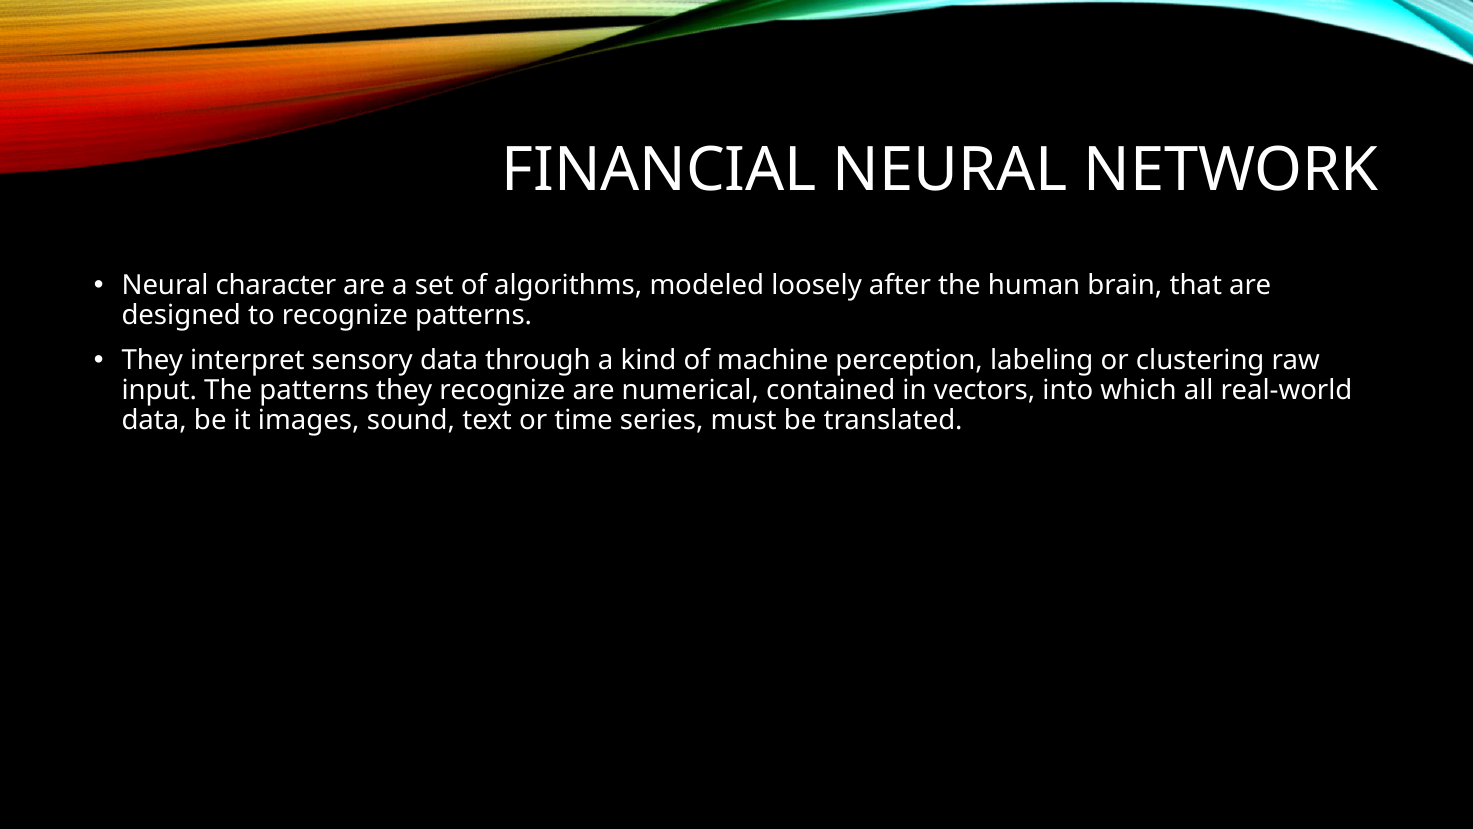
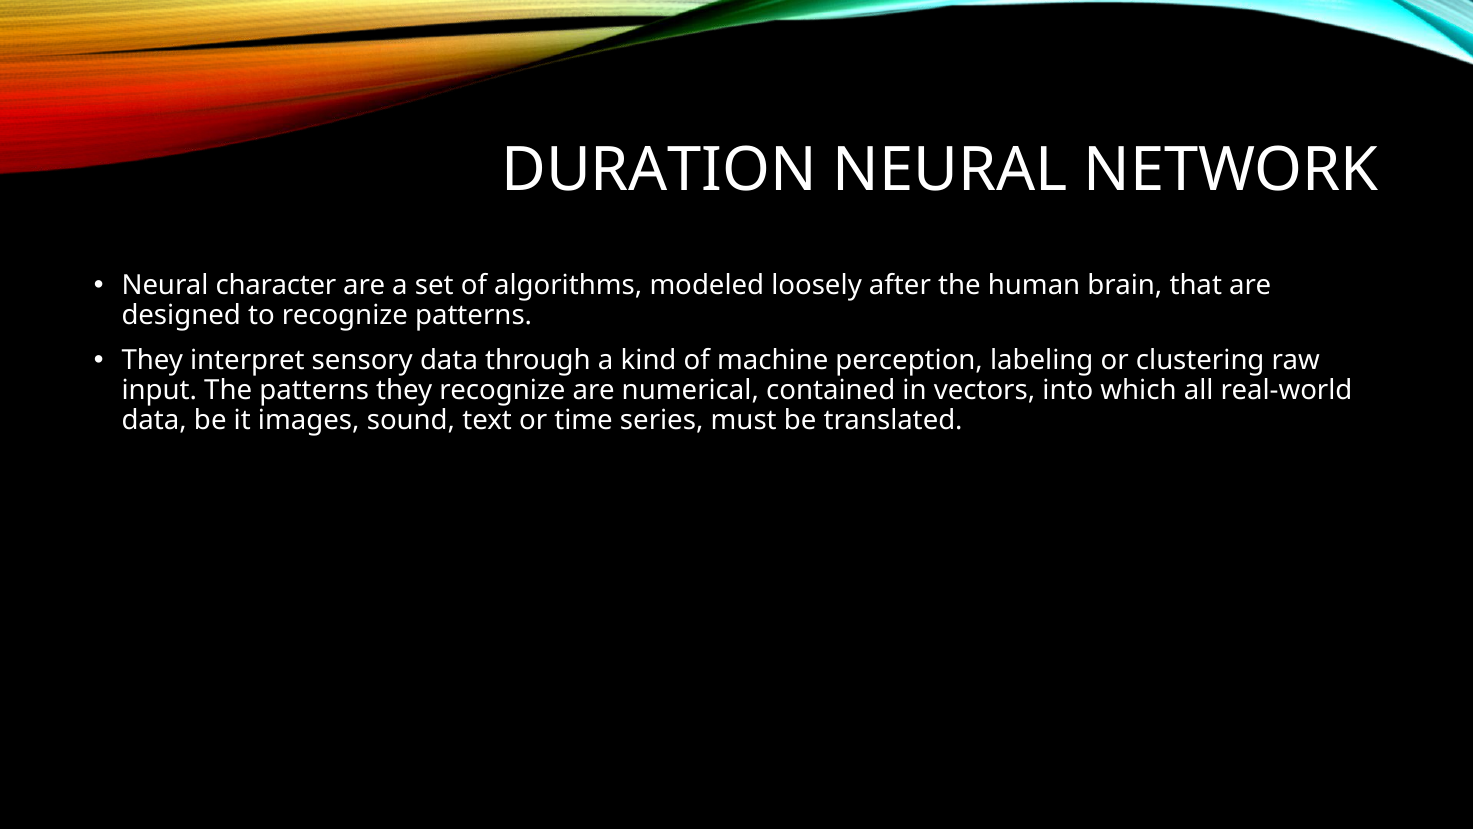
FINANCIAL: FINANCIAL -> DURATION (659, 170)
